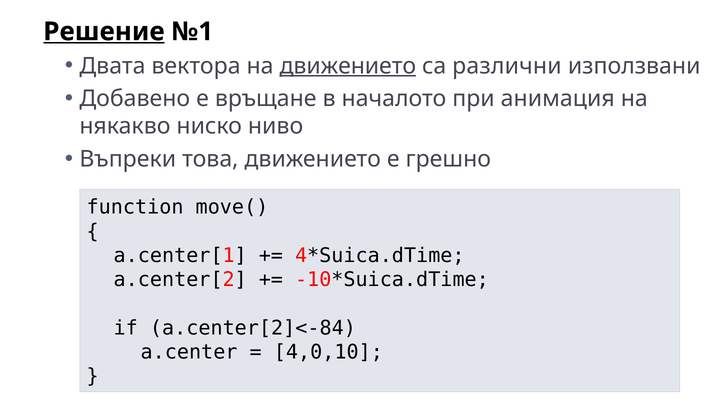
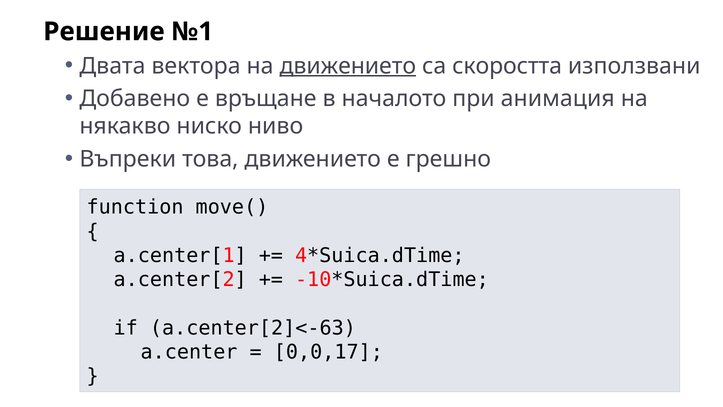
Решение underline: present -> none (104, 32)
различни: различни -> скоростта (507, 66)
a.center[2]<-84: a.center[2]<-84 -> a.center[2]<-63 (253, 328)
4,0,10: 4,0,10 -> 0,0,17 (328, 352)
